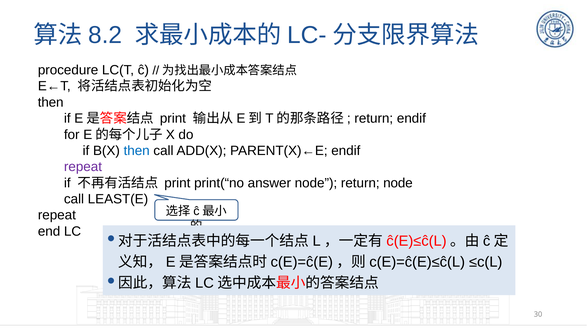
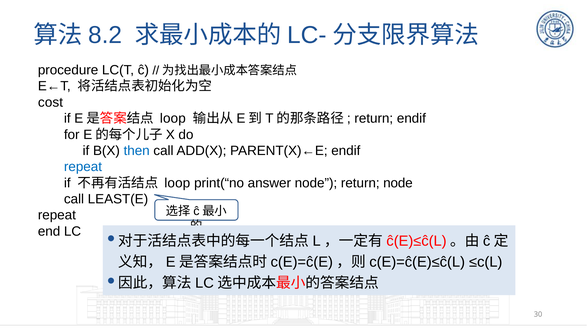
then: then -> cost (51, 102)
print: print -> loop (173, 119)
repeat colour: purple -> blue (83, 167)
print: print -> loop (177, 183)
